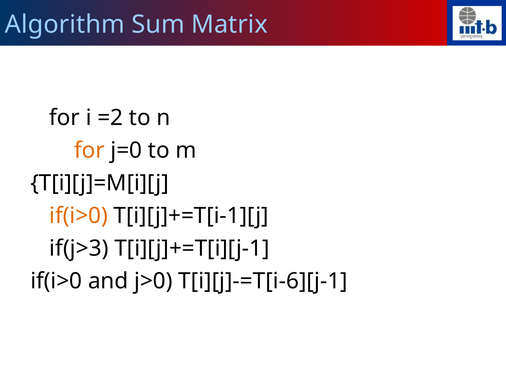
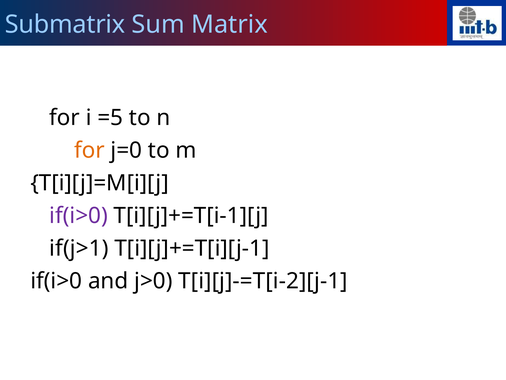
Algorithm: Algorithm -> Submatrix (65, 25)
=2: =2 -> =5 (110, 118)
if(i>0 colour: orange -> purple (79, 216)
if(j>3: if(j>3 -> if(j>1 (79, 248)
T[i][j]-=T[i-6][j-1: T[i][j]-=T[i-6][j-1 -> T[i][j]-=T[i-2][j-1 (263, 281)
